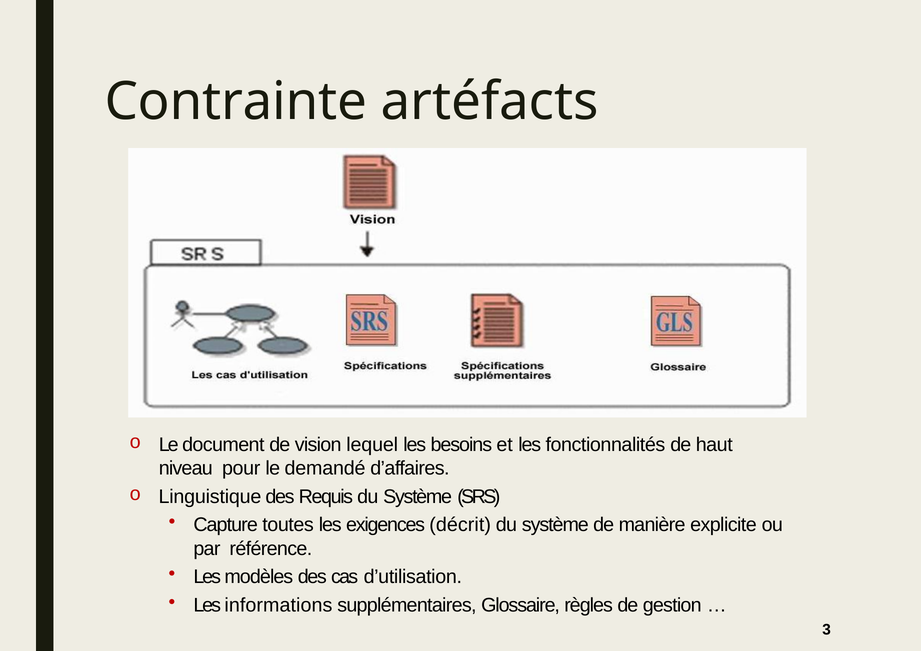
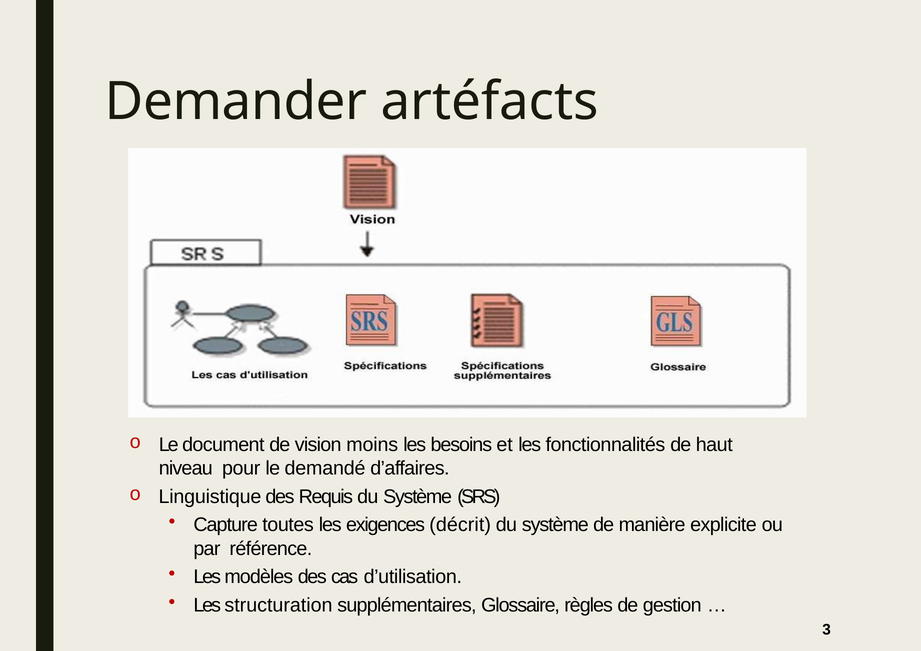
Contrainte: Contrainte -> Demander (236, 102)
lequel: lequel -> moins (372, 445)
informations: informations -> structuration (278, 605)
